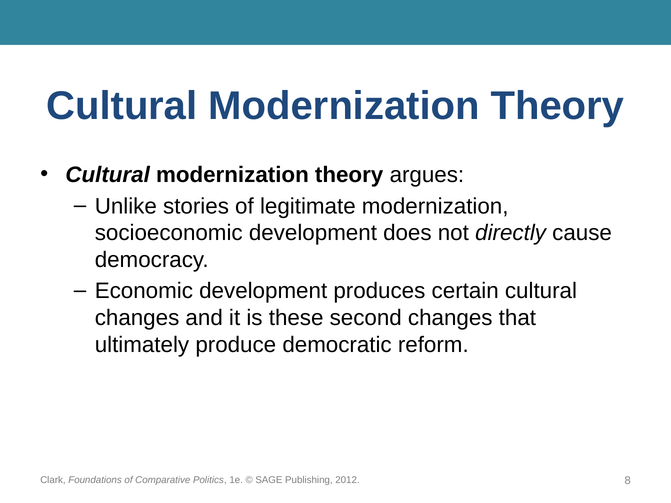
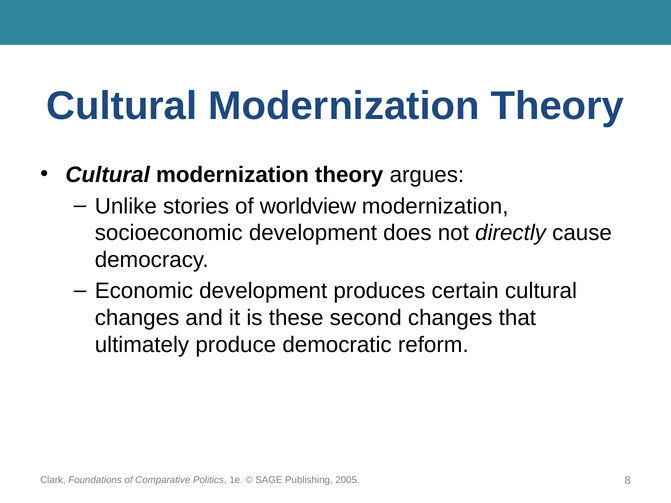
legitimate: legitimate -> worldview (308, 206)
2012: 2012 -> 2005 (347, 481)
